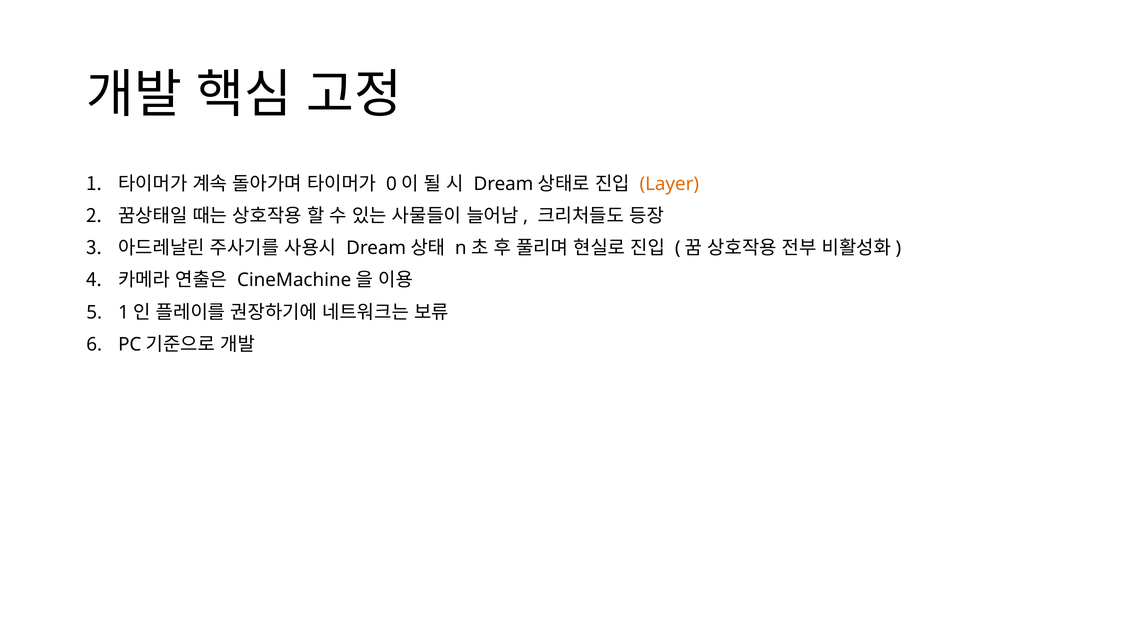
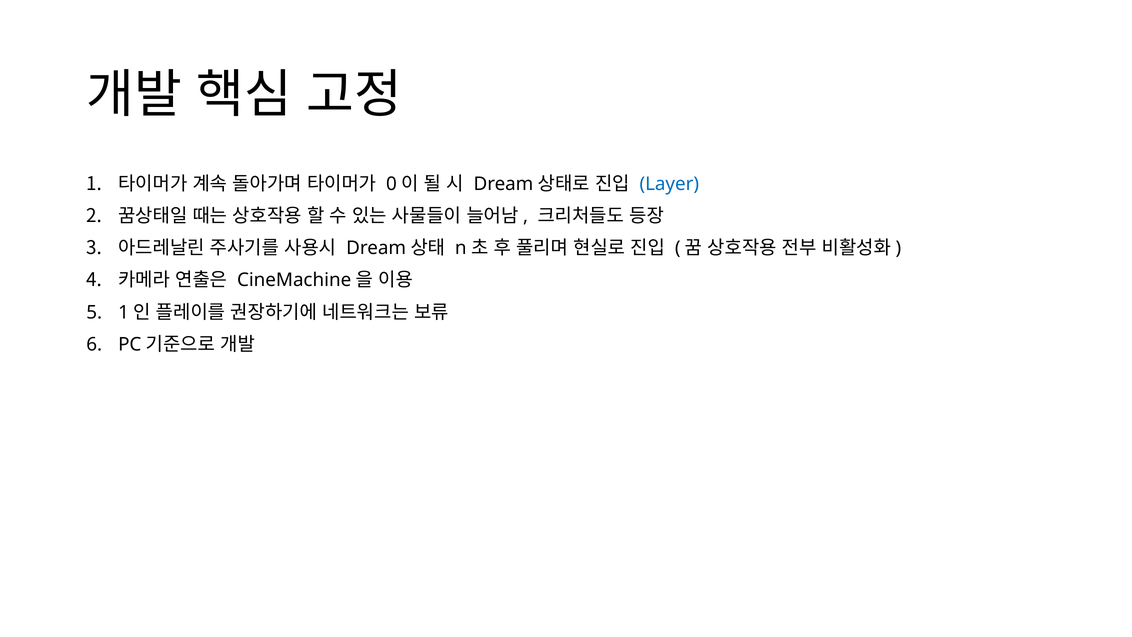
Layer colour: orange -> blue (669, 184)
